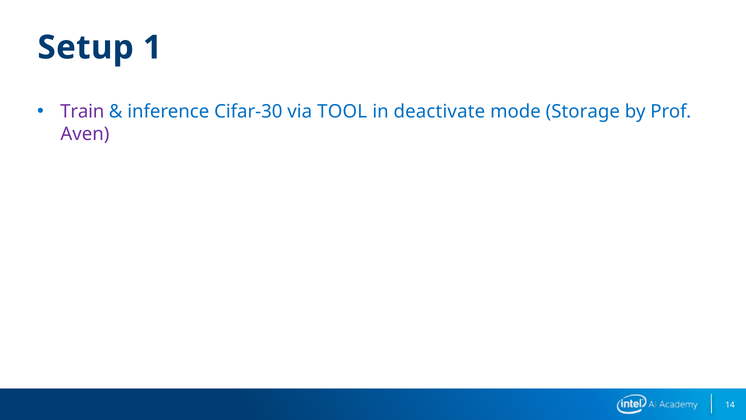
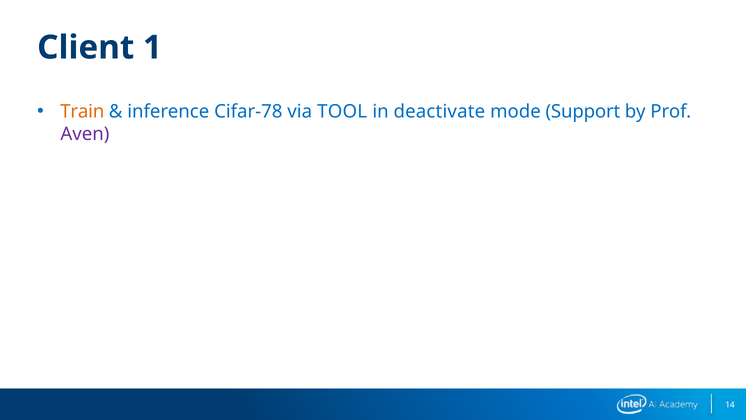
Setup: Setup -> Client (86, 48)
Train colour: purple -> orange (82, 111)
Cifar-30: Cifar-30 -> Cifar-78 (248, 111)
Storage: Storage -> Support (583, 111)
